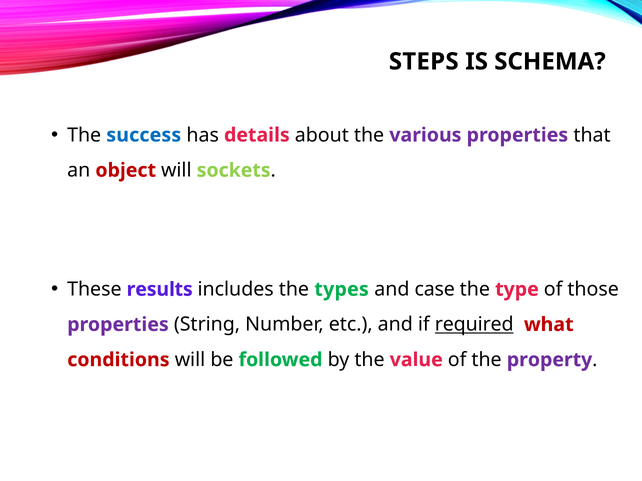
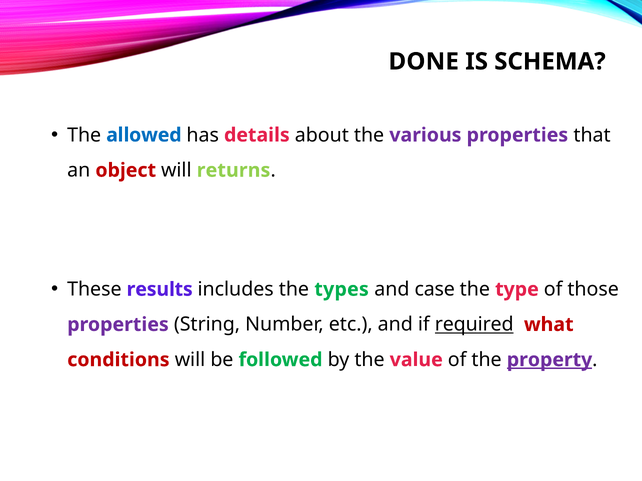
STEPS: STEPS -> DONE (424, 62)
success: success -> allowed (144, 135)
sockets: sockets -> returns (234, 170)
property underline: none -> present (550, 360)
